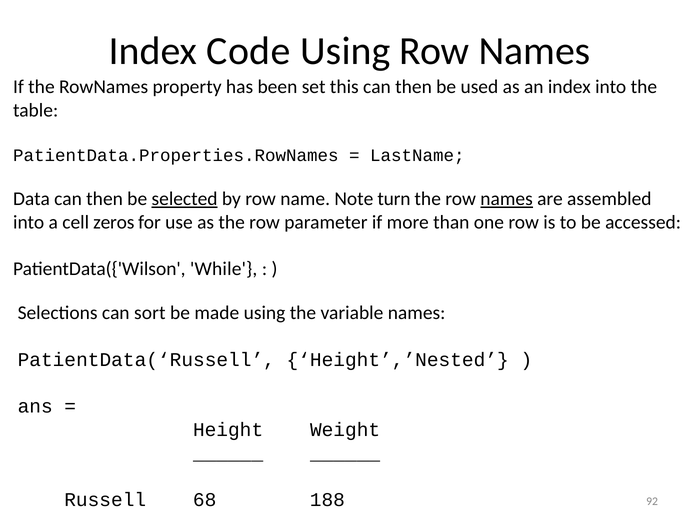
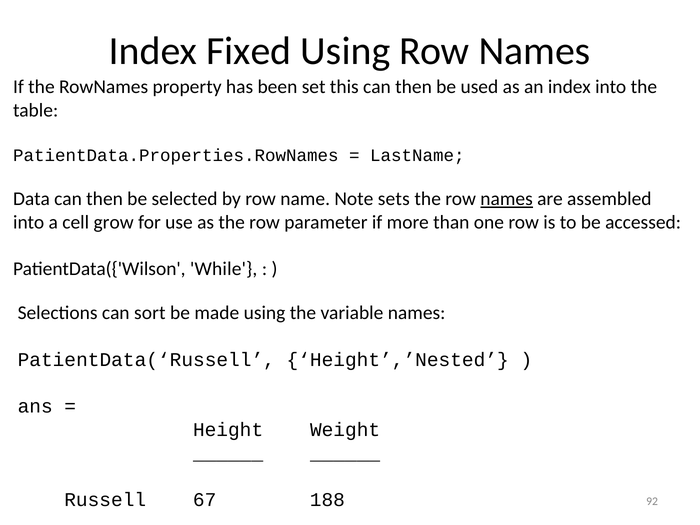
Code: Code -> Fixed (249, 51)
selected underline: present -> none (185, 199)
turn: turn -> sets (394, 199)
zeros: zeros -> grow (114, 222)
68: 68 -> 67 (205, 500)
